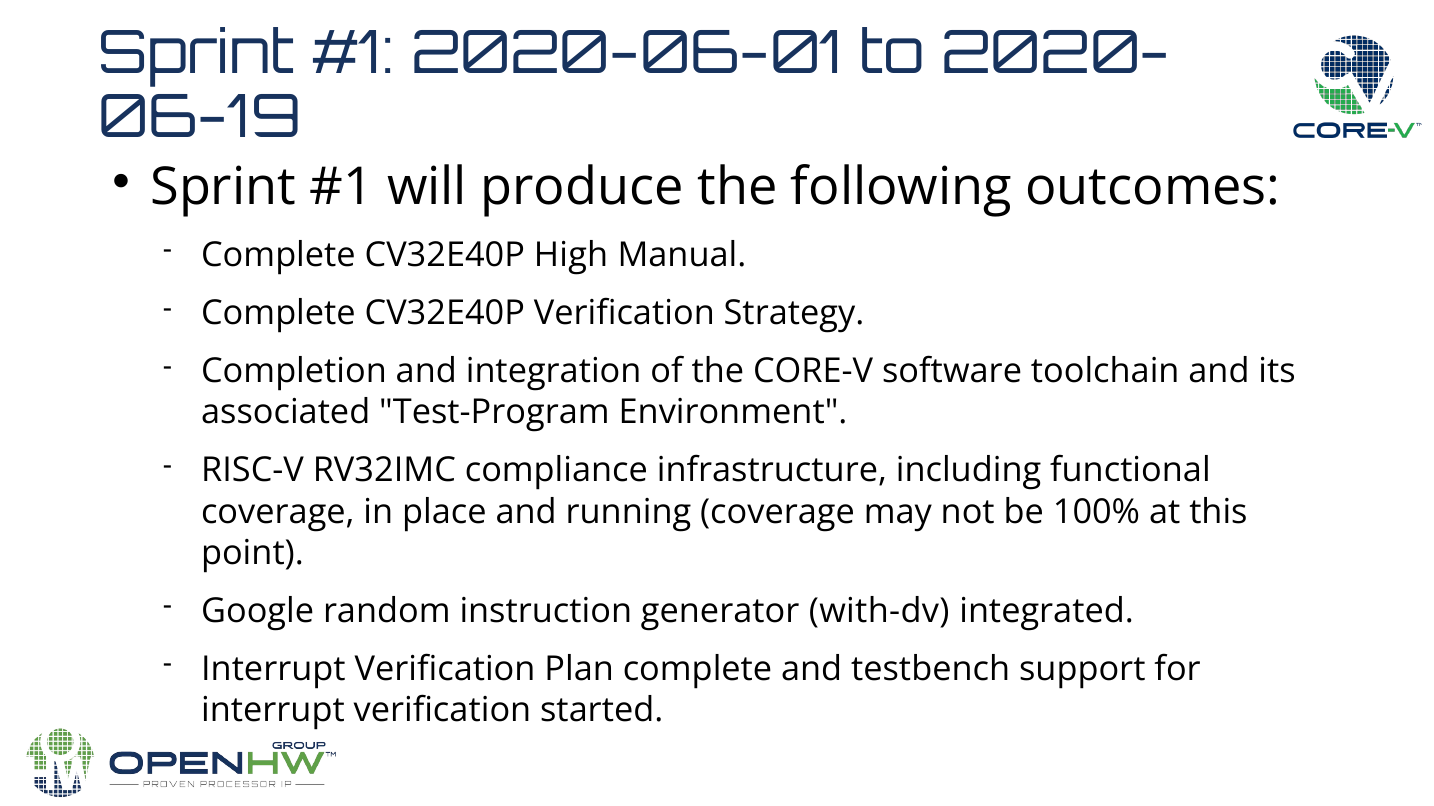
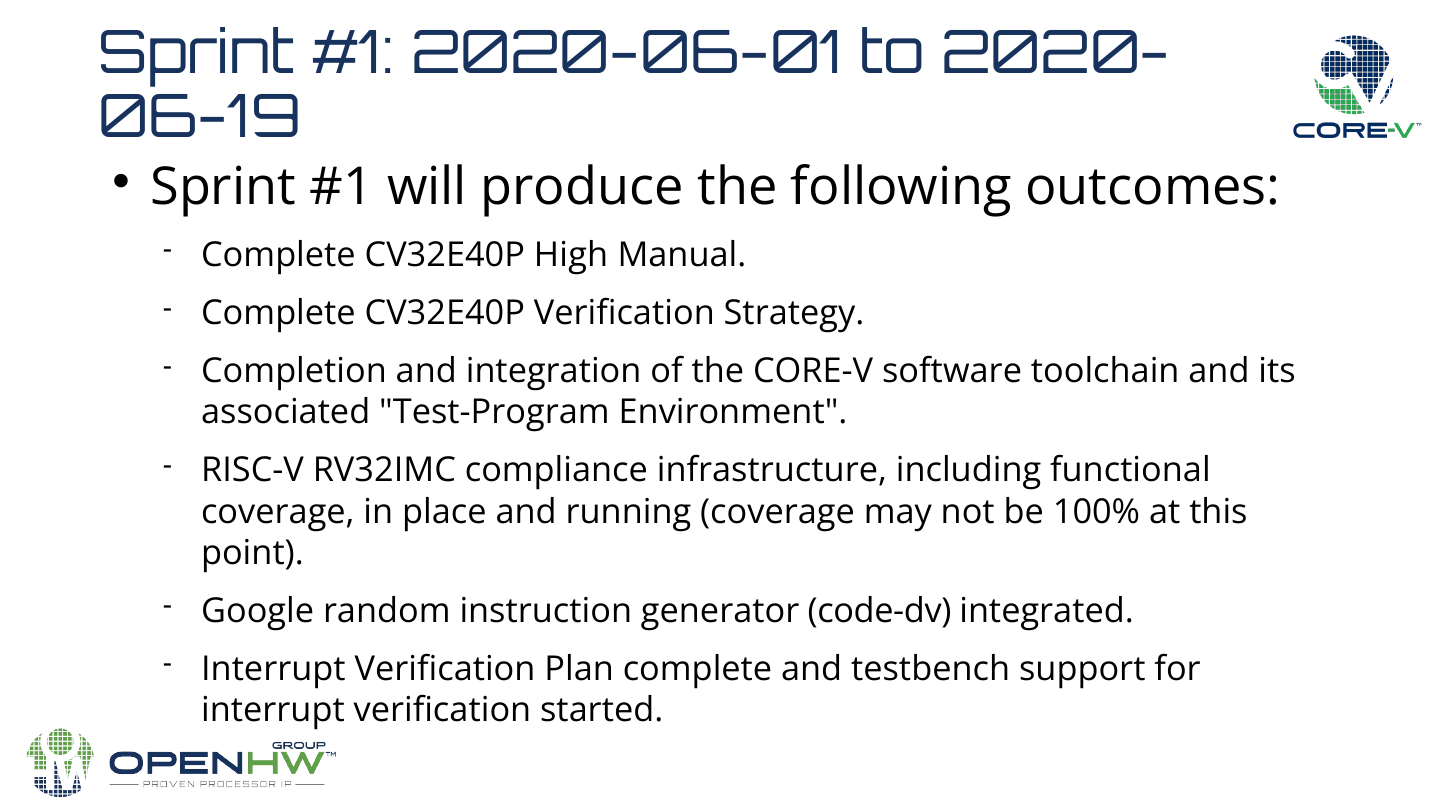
with-dv: with-dv -> code-dv (879, 612)
